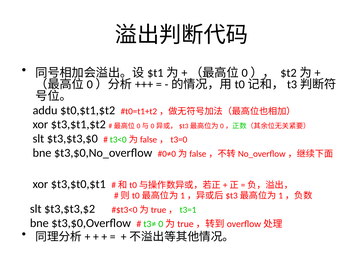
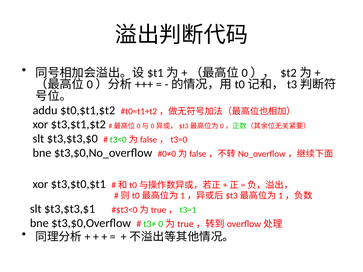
$t3,$t3,$2: $t3,$t3,$2 -> $t3,$t3,$1 (70, 209)
